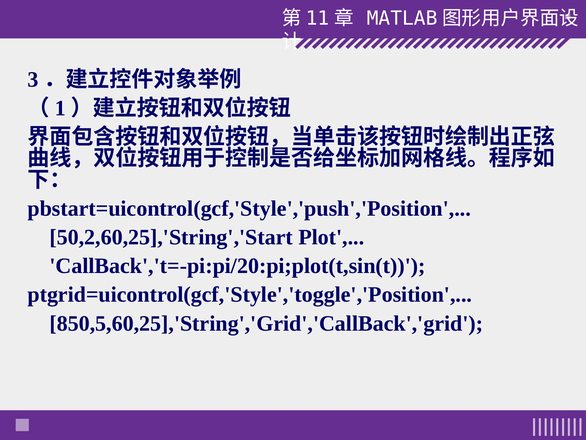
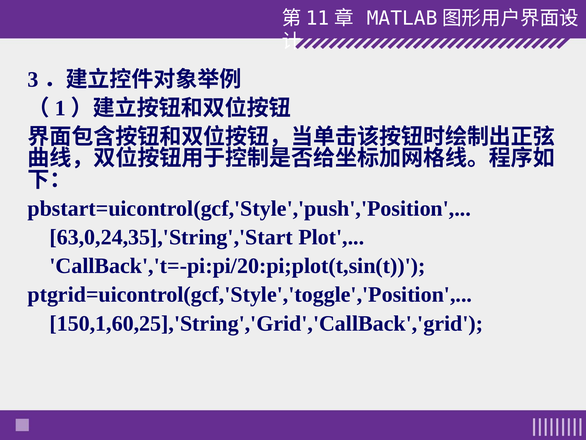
50,2,60,25],'String','Start: 50,2,60,25],'String','Start -> 63,0,24,35],'String','Start (171, 237)
850,5,60,25],'String','Grid','CallBack','grid: 850,5,60,25],'String','Grid','CallBack','grid -> 150,1,60,25],'String','Grid','CallBack','grid (266, 323)
